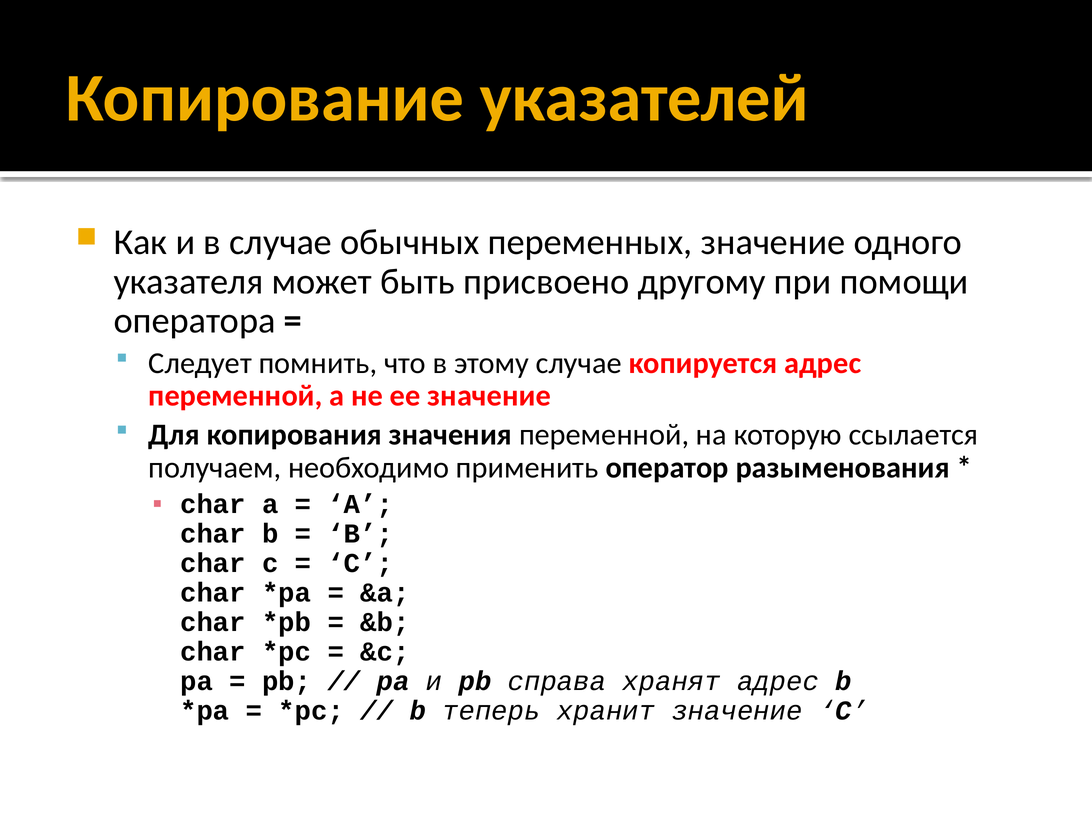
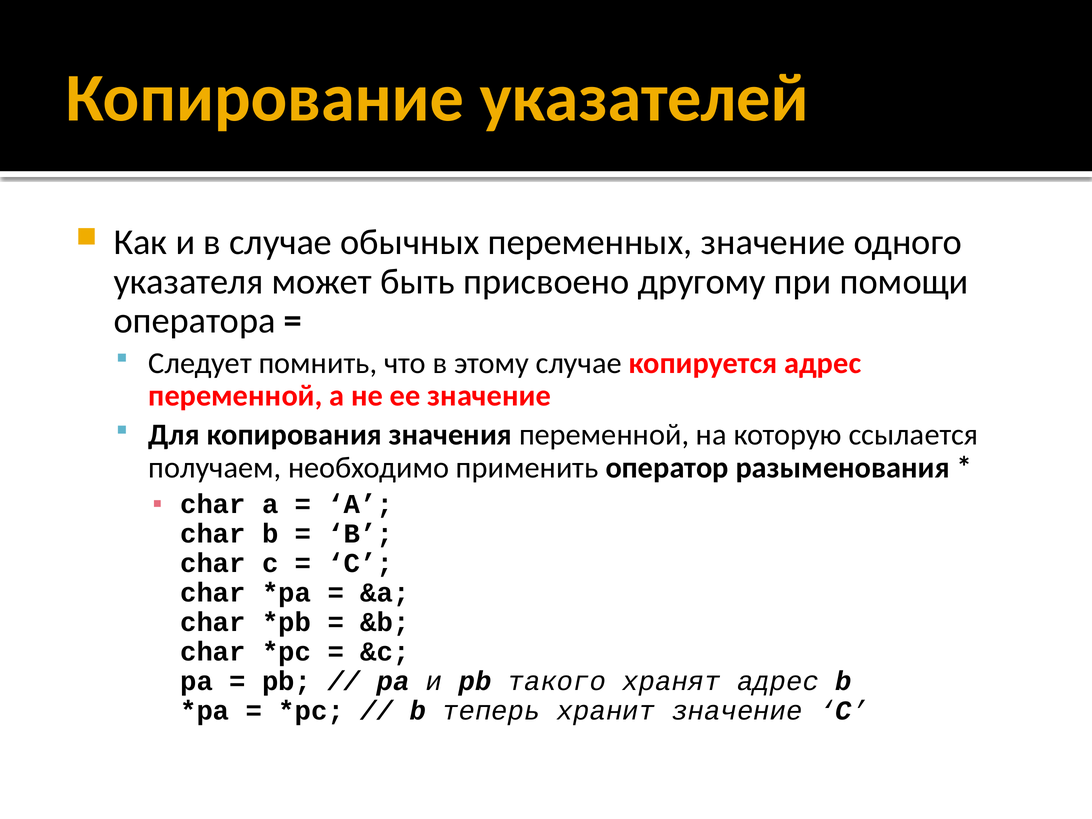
справа: справа -> такого (557, 681)
